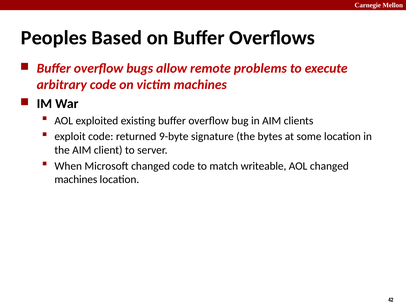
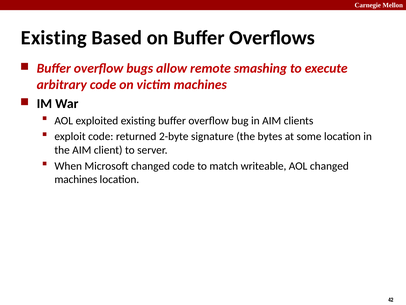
Peoples: Peoples -> Existing (54, 38)
problems: problems -> smashing (260, 68)
9-byte: 9-byte -> 2-byte (174, 136)
